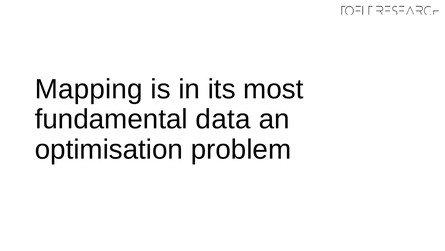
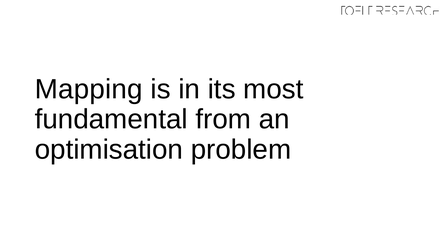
data: data -> from (223, 119)
